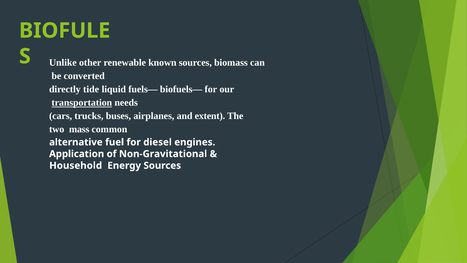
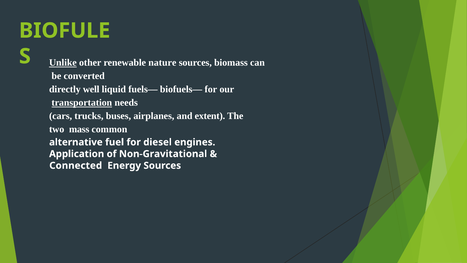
Unlike underline: none -> present (63, 63)
known: known -> nature (162, 63)
tide: tide -> well (91, 89)
Household: Household -> Connected (76, 165)
